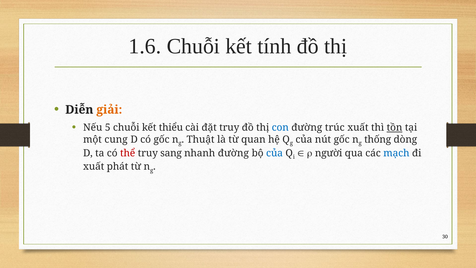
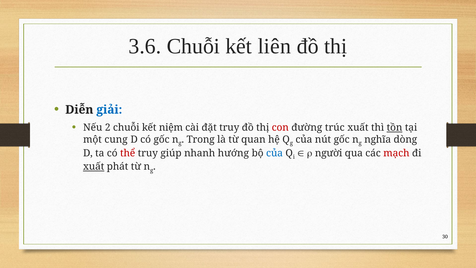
1.6: 1.6 -> 3.6 (145, 46)
tính: tính -> liên (274, 46)
giải colour: orange -> blue (109, 110)
5: 5 -> 2 (108, 128)
thiểu: thiểu -> niệm (171, 128)
con colour: blue -> red (280, 128)
Thuật: Thuật -> Trong (201, 139)
thống: thống -> nghĩa (378, 139)
sang: sang -> giúp (171, 153)
nhanh đường: đường -> hướng (233, 153)
mạch colour: blue -> red (396, 153)
xuất underline: none -> present (94, 166)
